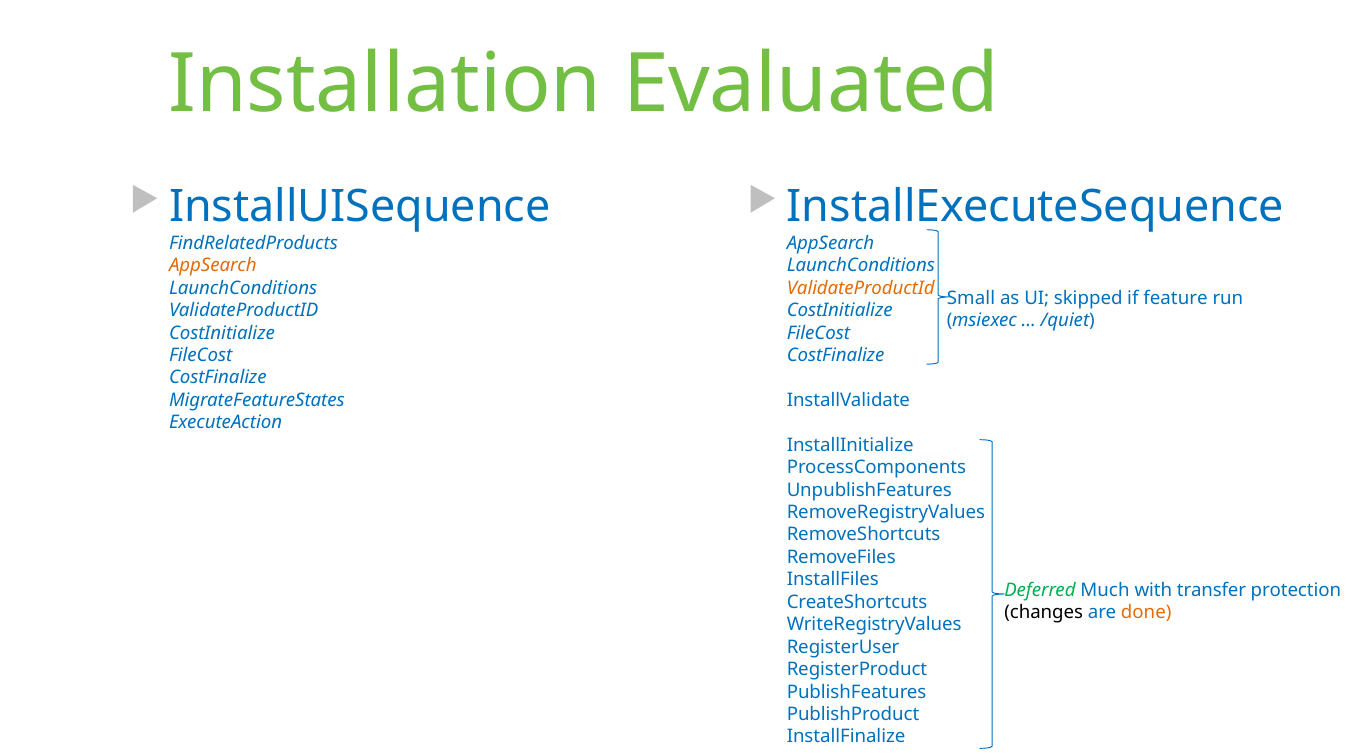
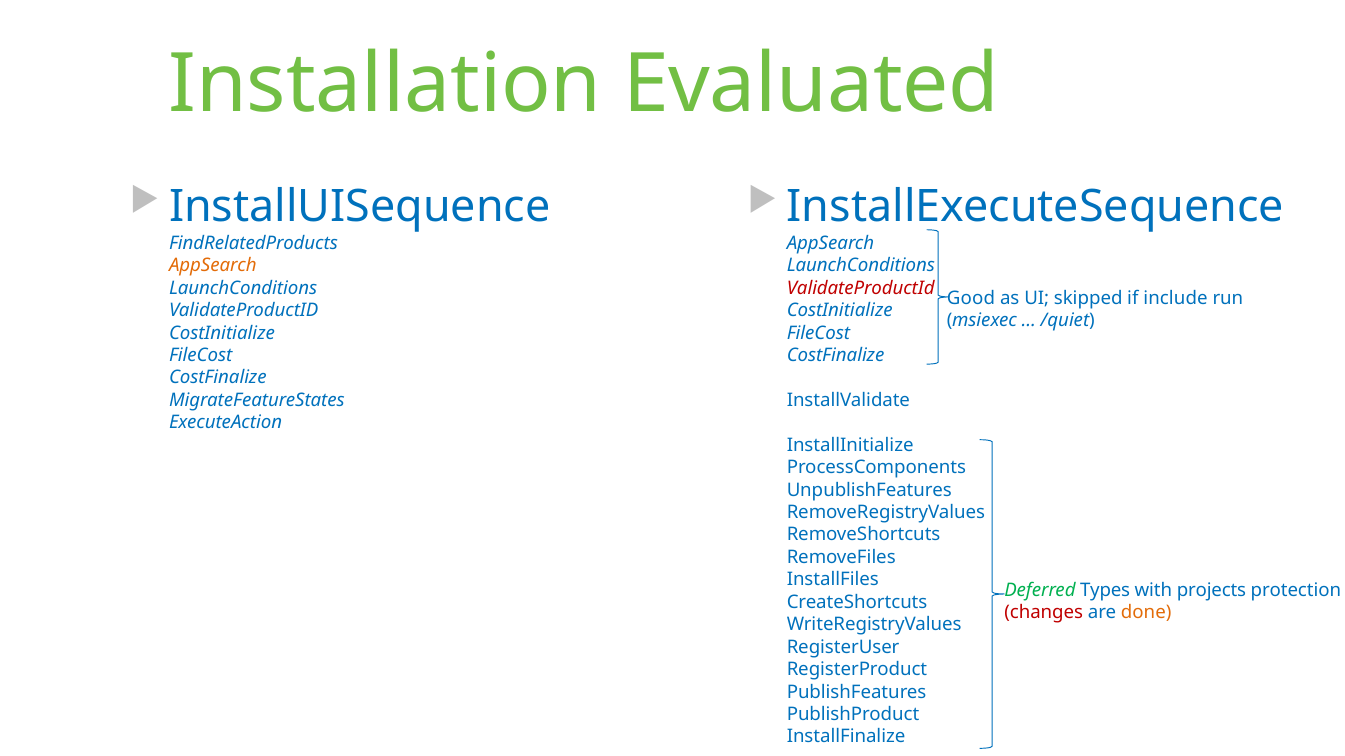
ValidateProductId colour: orange -> red (861, 288)
Small: Small -> Good (971, 298)
feature: feature -> include (1176, 298)
Much: Much -> Types (1105, 591)
transfer: transfer -> projects (1211, 591)
changes colour: black -> red (1044, 613)
